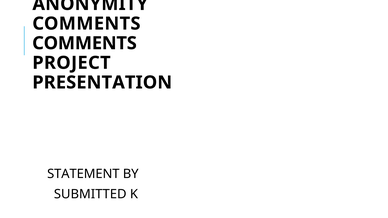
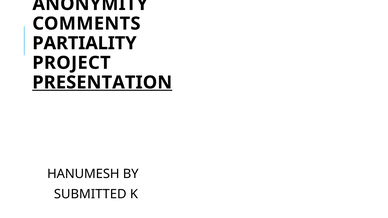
COMMENTS: COMMENTS -> PARTIALITY (84, 43)
PRESENTATION underline: none -> present (102, 83)
STATEMENT: STATEMENT -> HANUMESH (83, 174)
